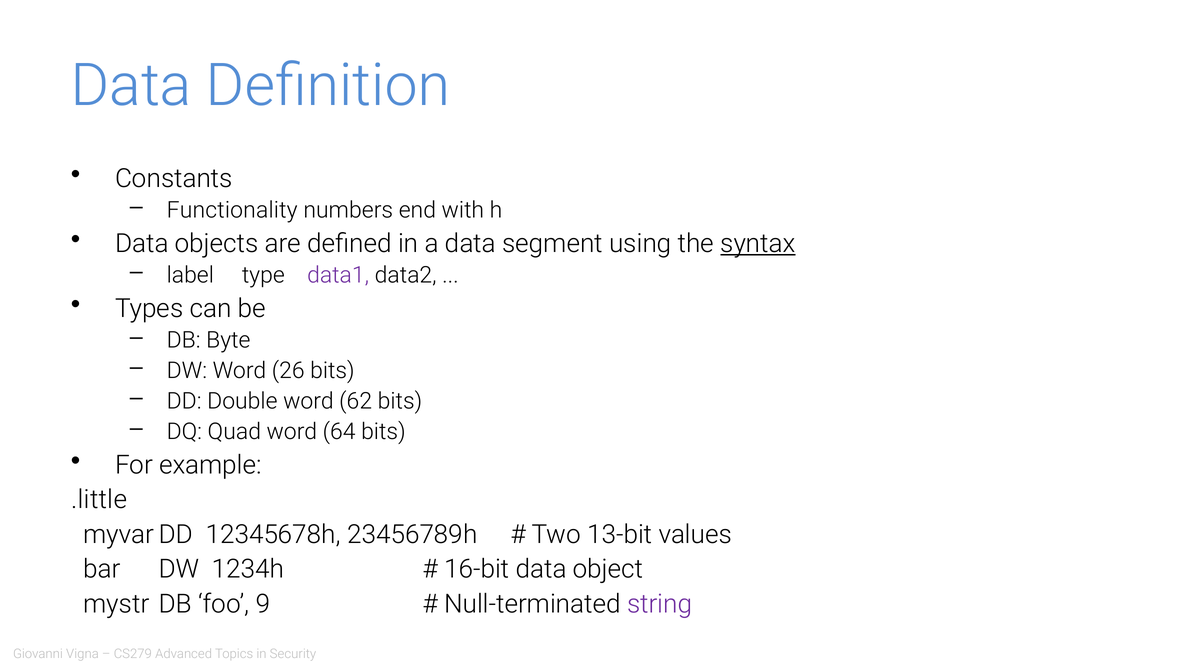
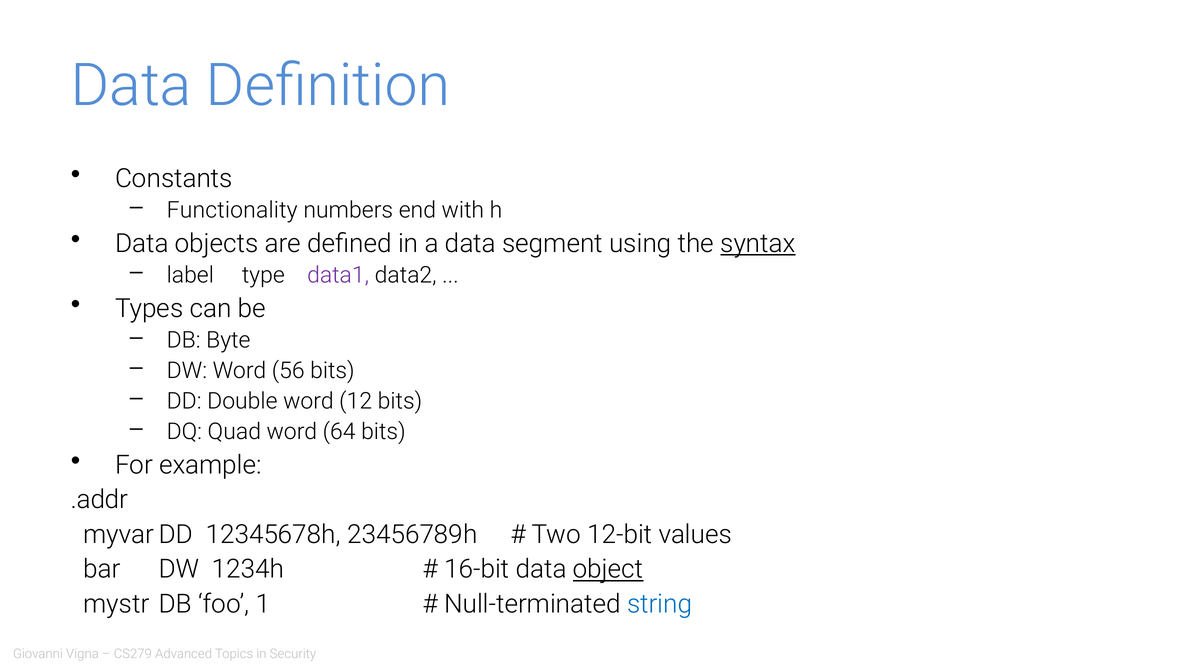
26: 26 -> 56 (288, 371)
62: 62 -> 12 (356, 401)
.little: .little -> .addr (99, 500)
13-bit: 13-bit -> 12-bit (620, 534)
object underline: none -> present (608, 569)
9: 9 -> 1 (263, 604)
string colour: purple -> blue (660, 604)
